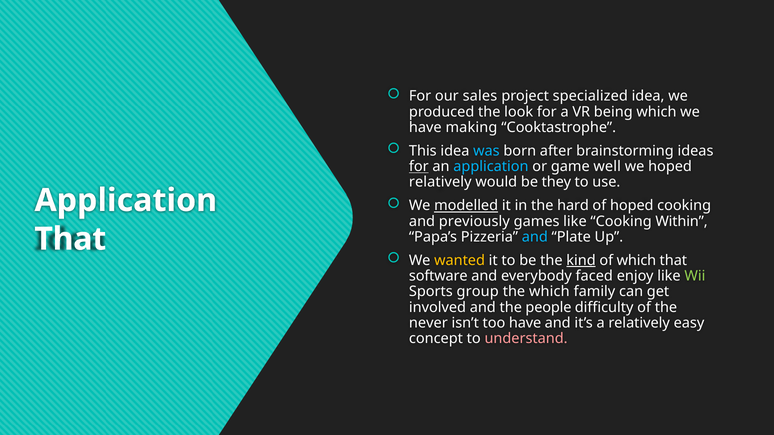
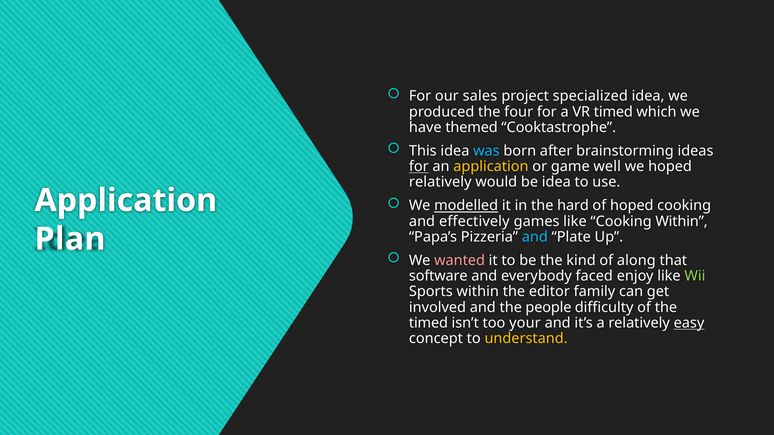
look: look -> four (519, 112)
VR being: being -> timed (613, 112)
making: making -> themed (472, 128)
application colour: light blue -> yellow (491, 167)
be they: they -> idea (556, 182)
previously: previously -> effectively (474, 221)
That: That -> Plan (70, 239)
wanted colour: yellow -> pink (460, 261)
kind underline: present -> none (581, 261)
of which: which -> along (636, 261)
Sports group: group -> within (478, 292)
the which: which -> editor (549, 292)
never: never -> timed (428, 323)
too have: have -> your (525, 323)
easy underline: none -> present (689, 323)
understand colour: pink -> yellow (526, 339)
